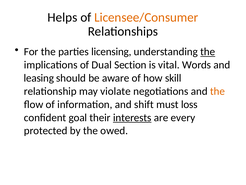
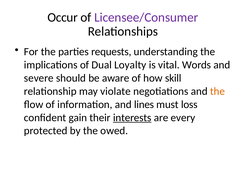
Helps: Helps -> Occur (63, 17)
Licensee/Consumer colour: orange -> purple (146, 17)
licensing: licensing -> requests (111, 52)
the underline: present -> none (208, 52)
Section: Section -> Loyalty (130, 65)
leasing: leasing -> severe (39, 78)
shift: shift -> lines (144, 104)
goal: goal -> gain (78, 117)
